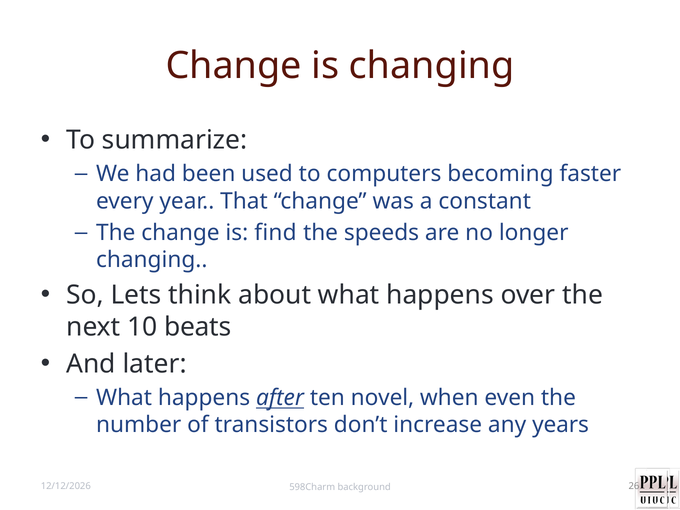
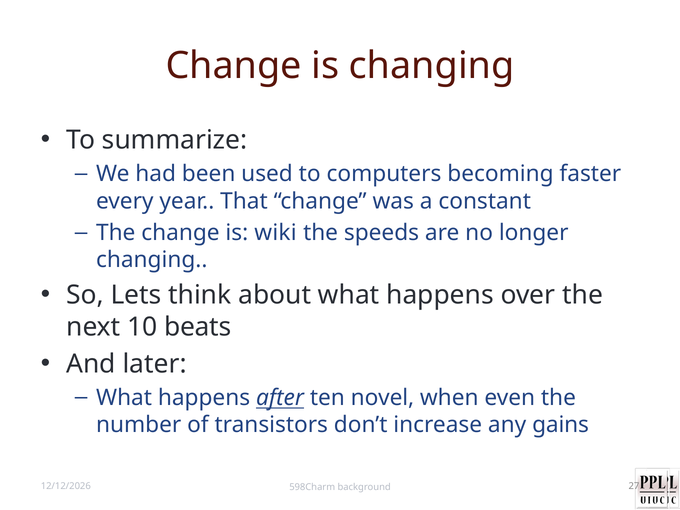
find: find -> wiki (276, 233)
years: years -> gains (561, 425)
26: 26 -> 27 (634, 486)
